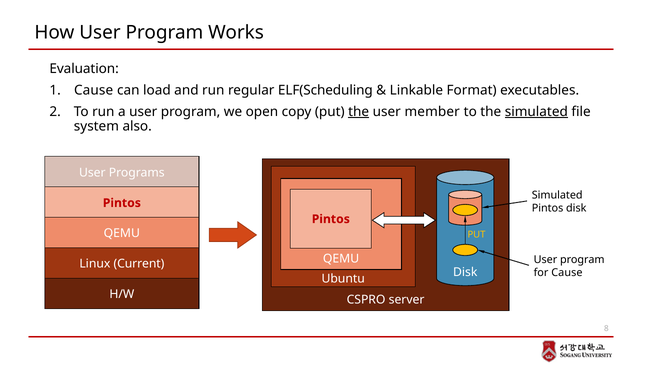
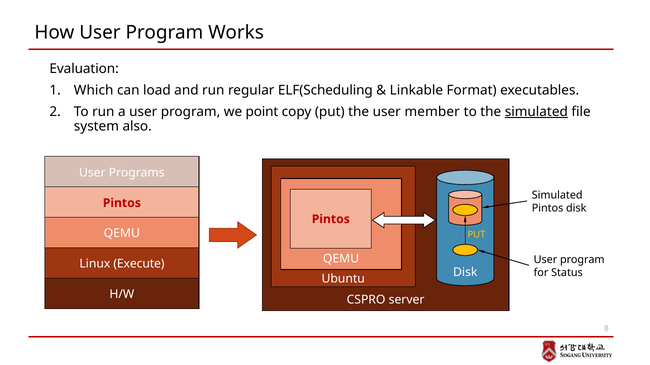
Cause: Cause -> Which (94, 90)
open: open -> point (262, 112)
the underline: present -> none (359, 112)
Current: Current -> Execute (139, 264)
for Cause: Cause -> Status (567, 273)
